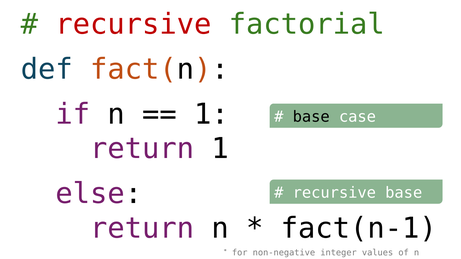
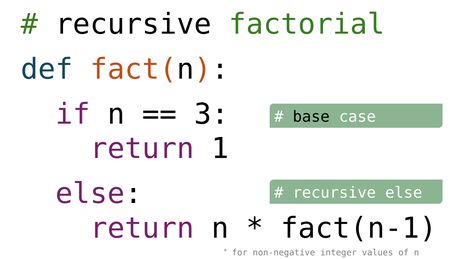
recursive colour: red -> black (133, 24)
1: 1 -> 3 (211, 114)
recursive base: base -> else (404, 193)
